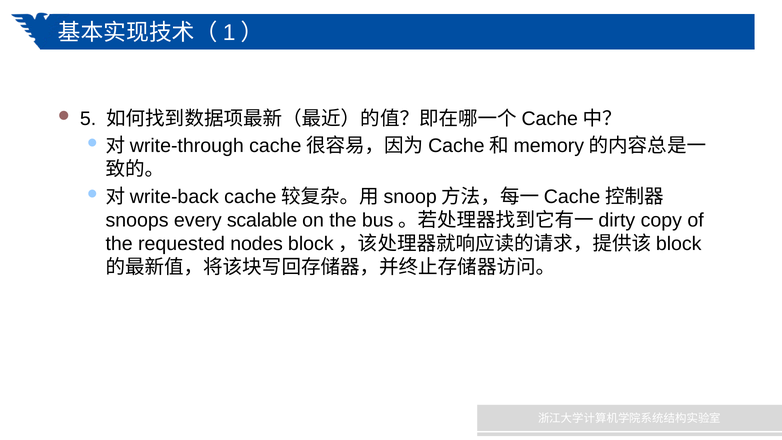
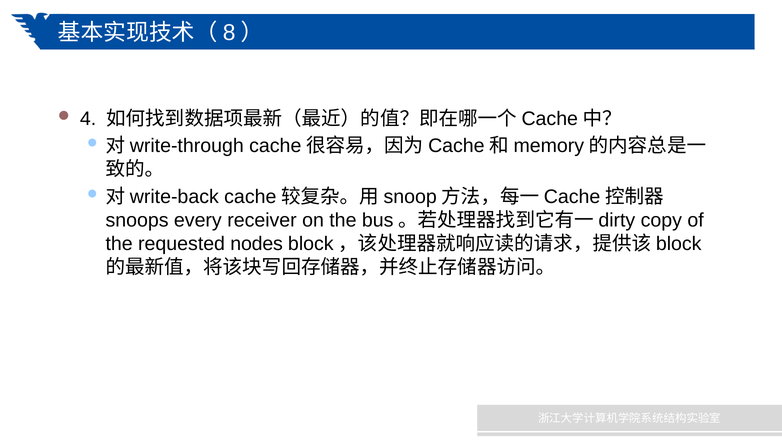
1: 1 -> 8 (229, 33)
5: 5 -> 4 (88, 119)
scalable: scalable -> receiver (262, 220)
